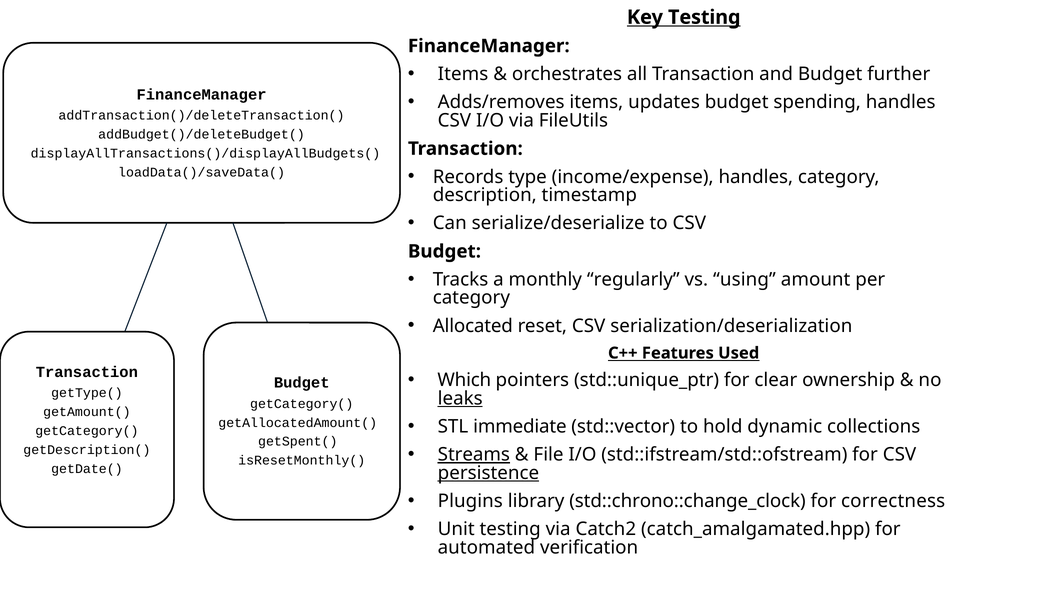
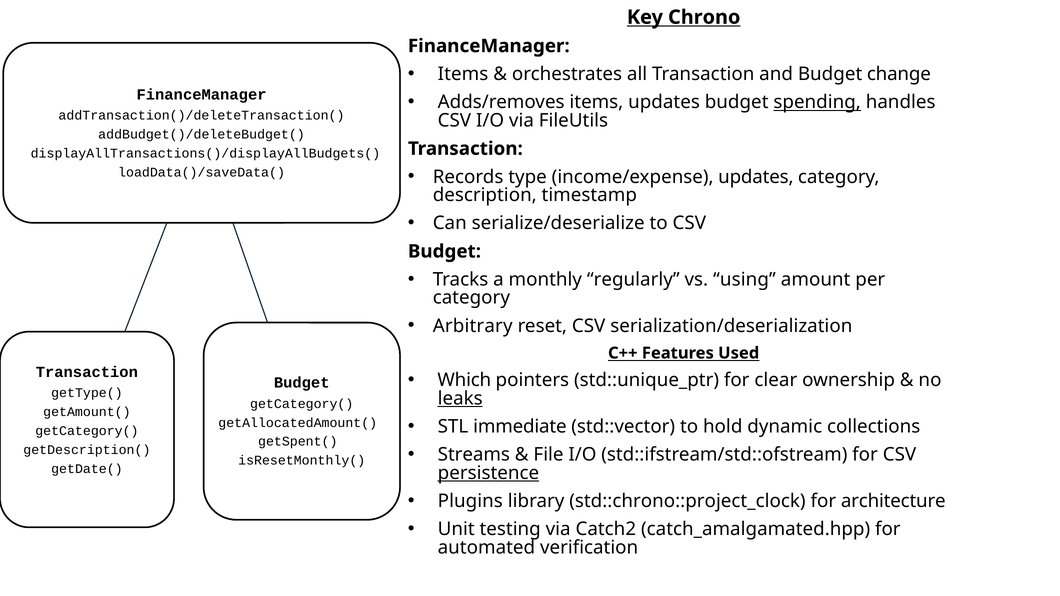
Key Testing: Testing -> Chrono (704, 17)
further: further -> change (899, 74)
spending underline: none -> present (817, 102)
income/expense handles: handles -> updates (756, 177)
Allocated: Allocated -> Arbitrary (473, 326)
Streams underline: present -> none (474, 455)
std::chrono::change_clock: std::chrono::change_clock -> std::chrono::project_clock (687, 501)
correctness: correctness -> architecture (893, 501)
